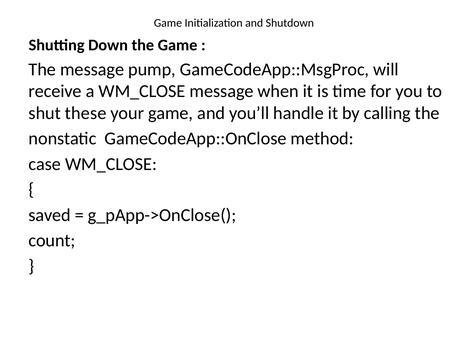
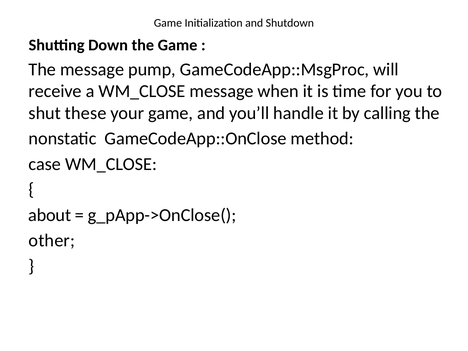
saved: saved -> about (50, 215)
count: count -> other (52, 241)
